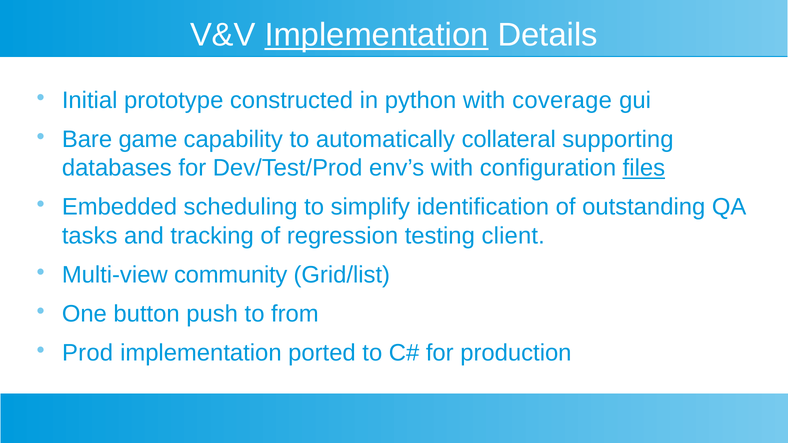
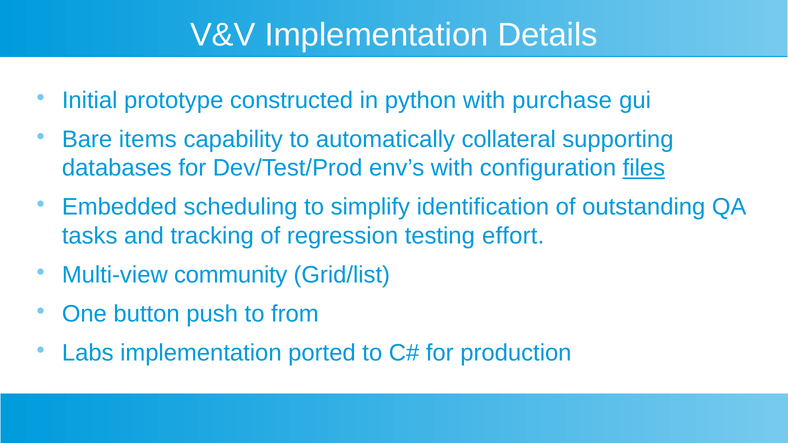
Implementation underline: present -> none (377, 35)
coverage: coverage -> purchase (562, 100)
game: game -> items (148, 140)
client: client -> effort (513, 236)
Prod: Prod -> Labs (88, 353)
